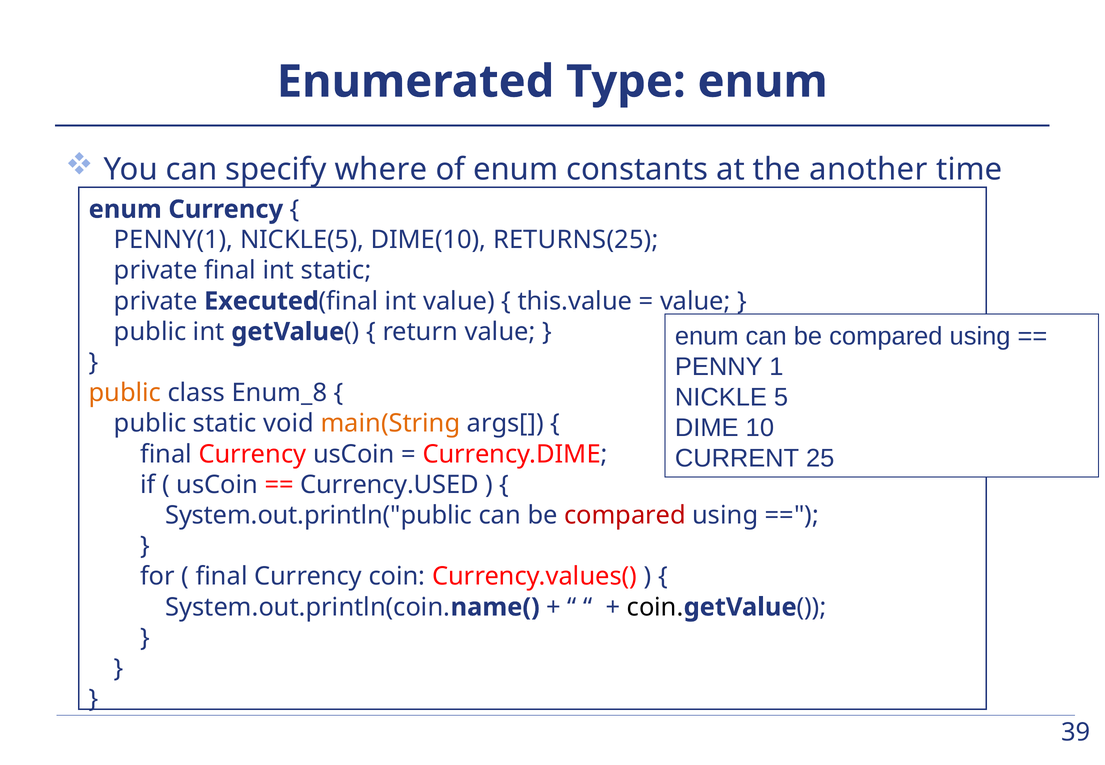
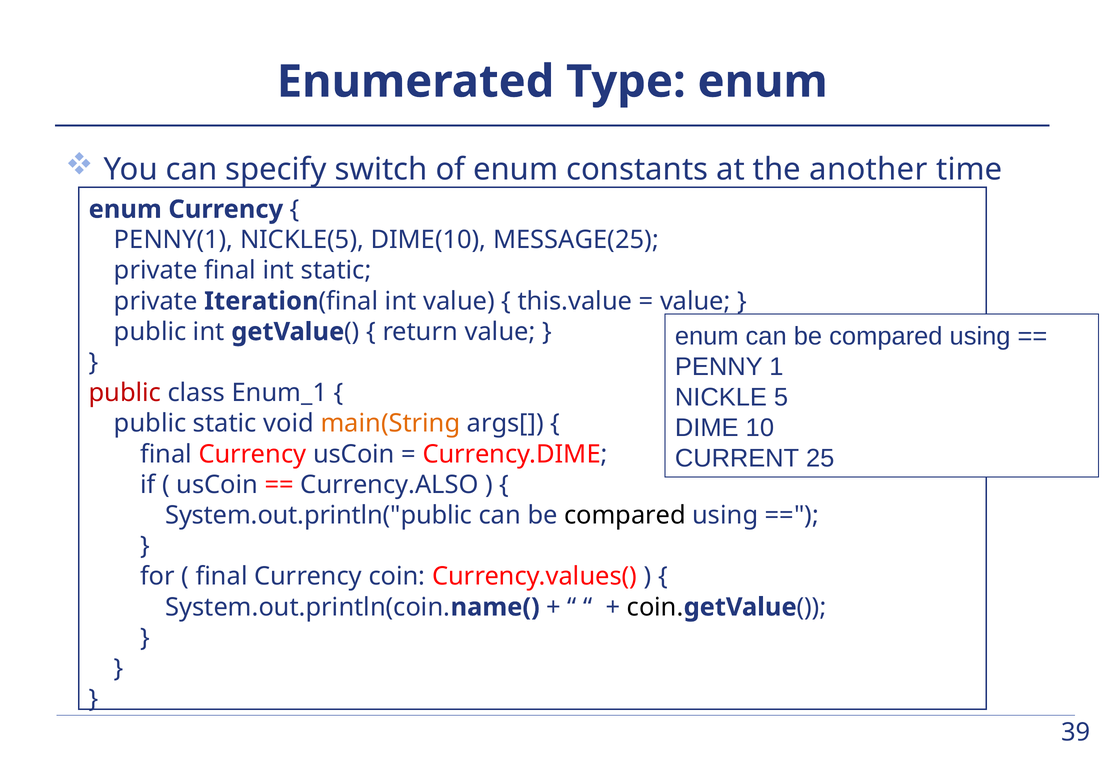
where: where -> switch (381, 169)
RETURNS(25: RETURNS(25 -> MESSAGE(25 (576, 240)
Executed: Executed -> Iteration (261, 301)
public colour: orange -> red (125, 393)
Enum_8: Enum_8 -> Enum_1 (279, 393)
Currency.USED: Currency.USED -> Currency.ALSO (389, 485)
compared colour: red -> black (625, 515)
